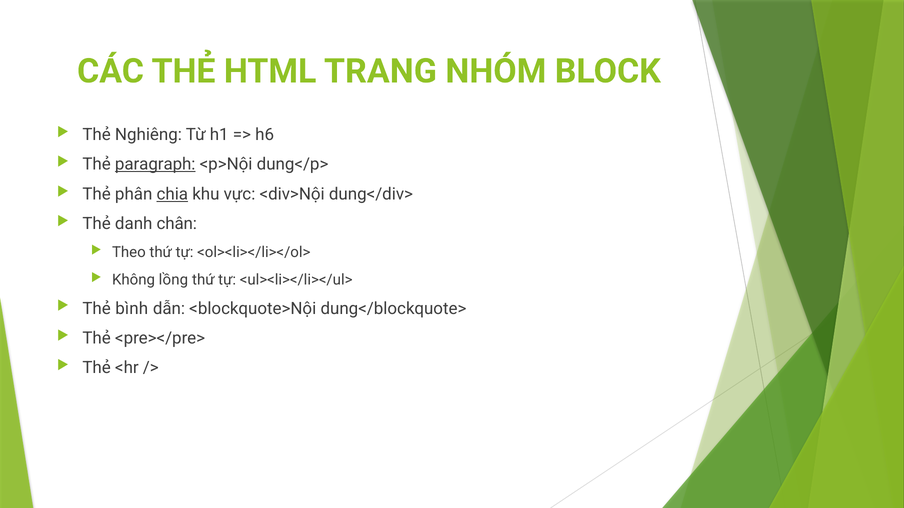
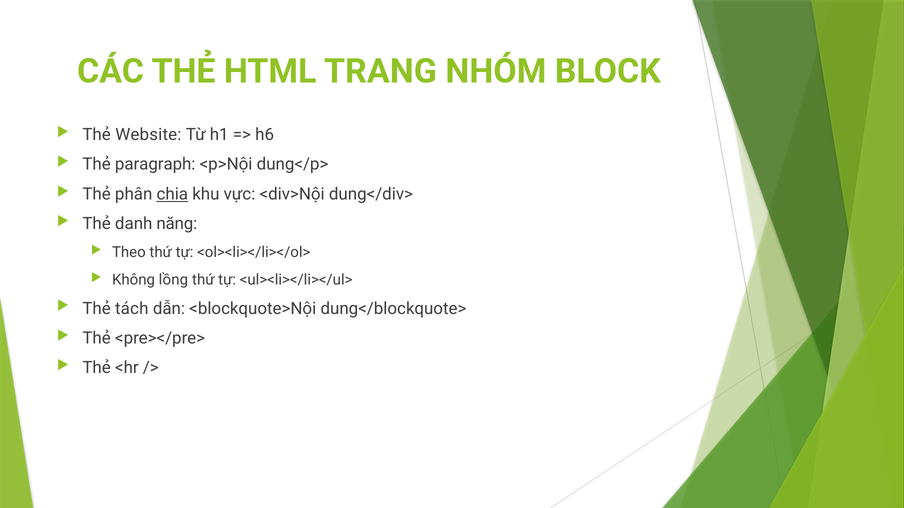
Nghiêng: Nghiêng -> Website (148, 135)
paragraph underline: present -> none (155, 165)
chân: chân -> năng (177, 224)
bình: bình -> tách (132, 309)
